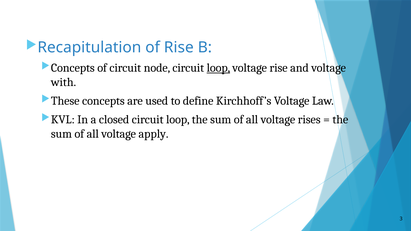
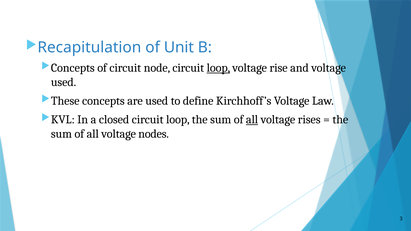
of Rise: Rise -> Unit (179, 47)
with: with -> used (64, 82)
all underline: none -> present (252, 119)
apply: apply -> nodes (154, 134)
